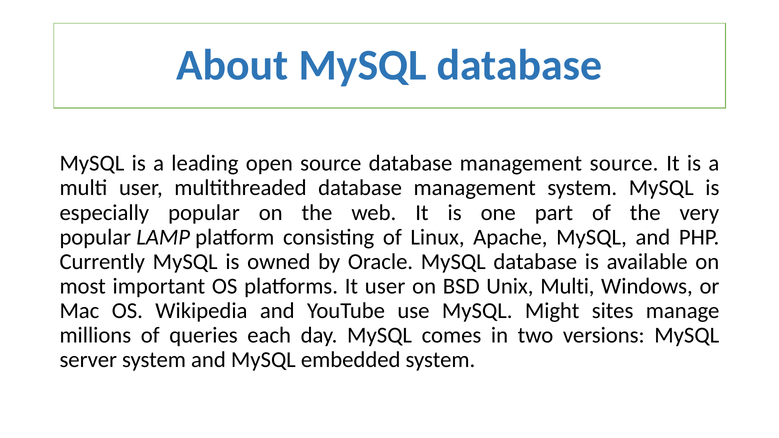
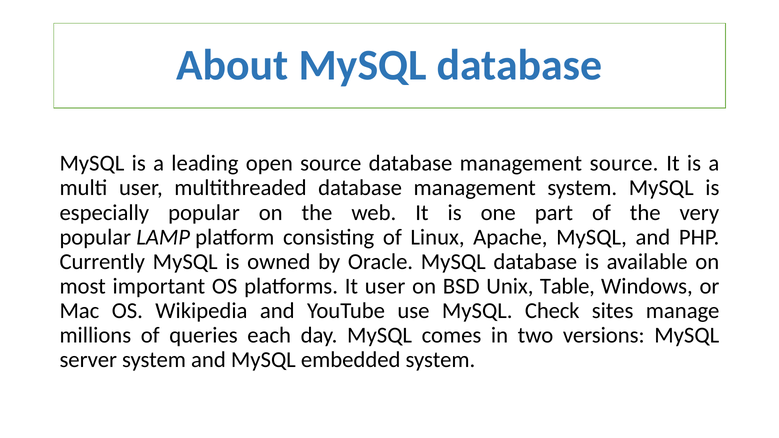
Unix Multi: Multi -> Table (567, 286)
Might: Might -> Check (552, 311)
